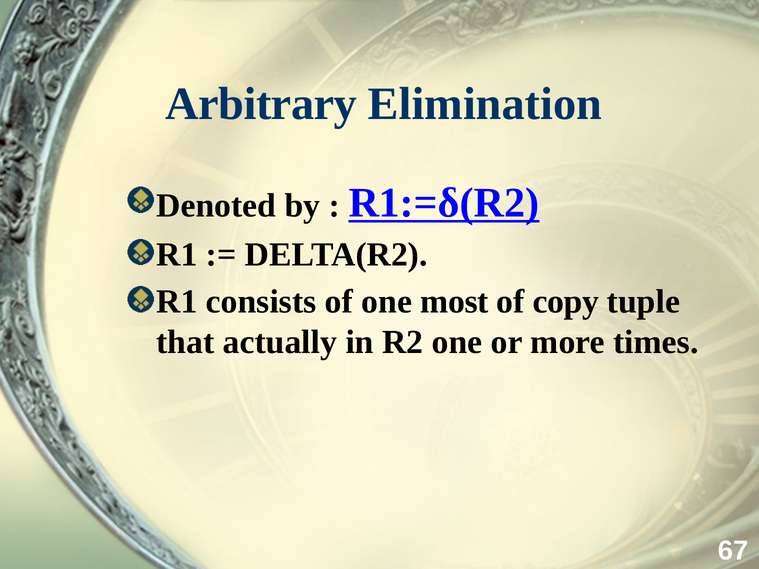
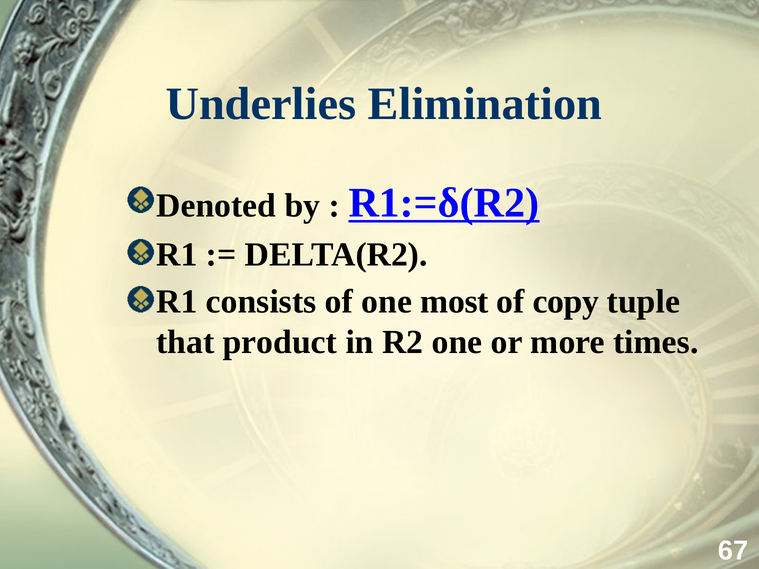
Arbitrary: Arbitrary -> Underlies (261, 104)
actually: actually -> product (280, 342)
